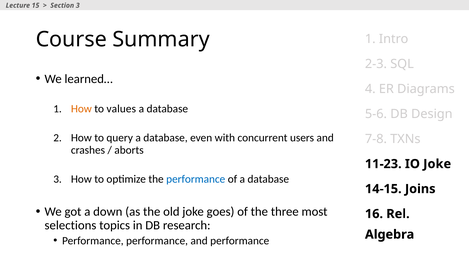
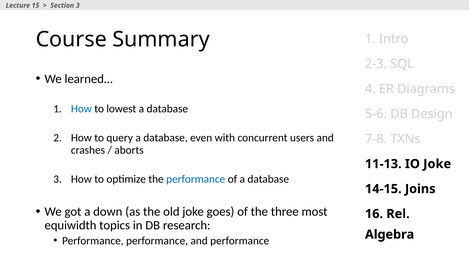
How colour: orange -> blue (81, 109)
values: values -> lowest (121, 109)
11-23: 11-23 -> 11-13 (383, 164)
selections: selections -> equiwidth (70, 225)
